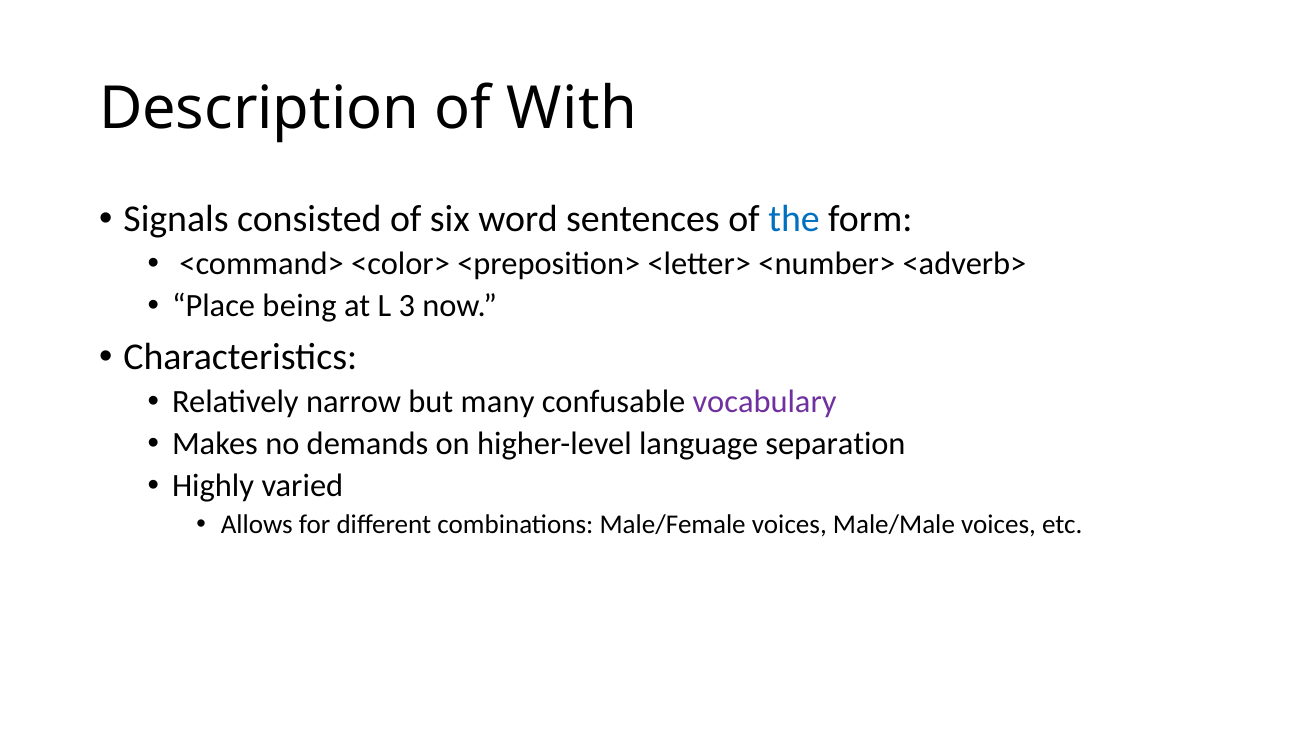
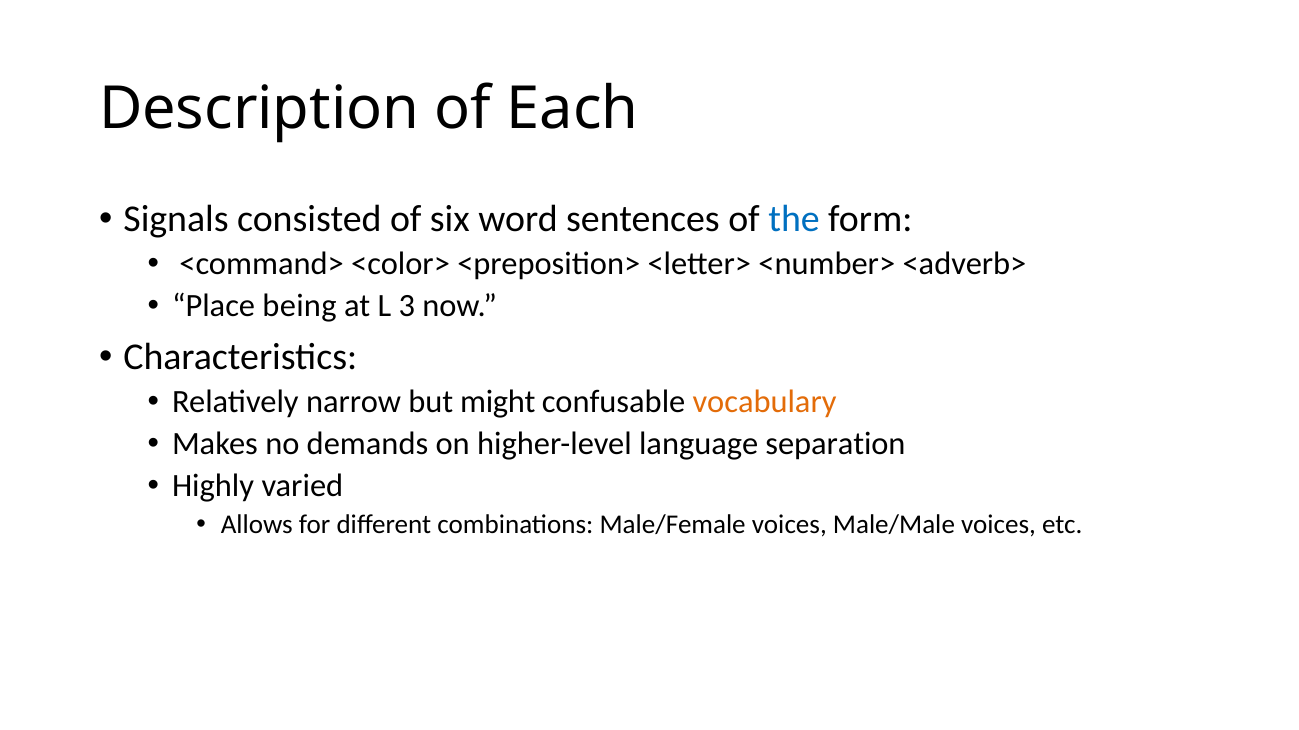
With: With -> Each (572, 109)
many: many -> might (498, 402)
vocabulary colour: purple -> orange (765, 402)
